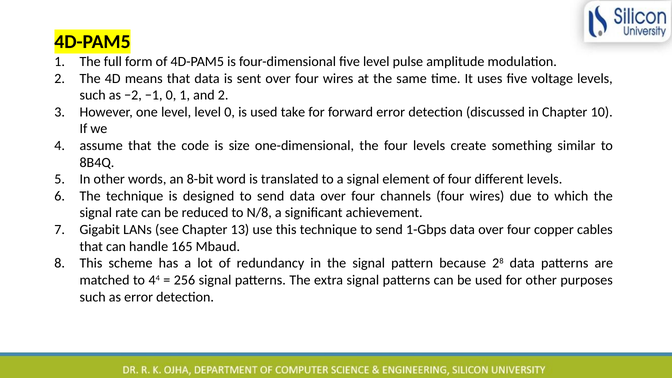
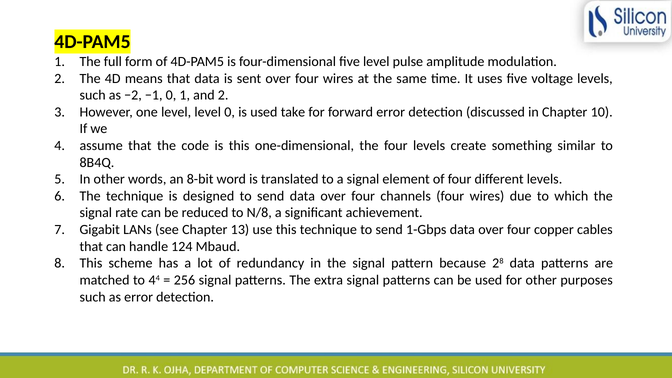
is size: size -> this (239, 146)
165: 165 -> 124 (182, 246)
